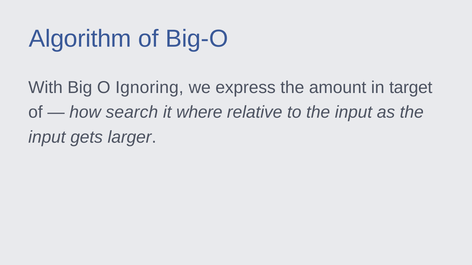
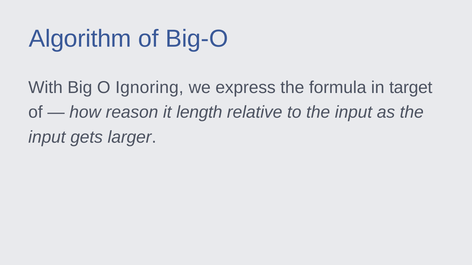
amount: amount -> formula (338, 88)
search: search -> reason (132, 113)
where: where -> length (199, 113)
